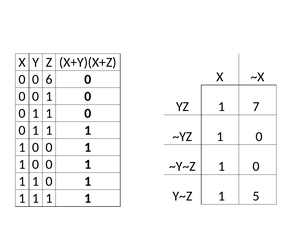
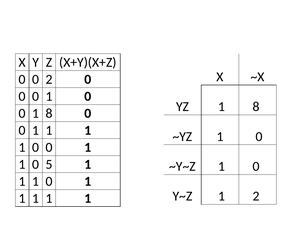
0 6: 6 -> 2 (49, 80)
YZ 1 7: 7 -> 8 (256, 107)
1: 1 -> 8 (49, 114)
0: 0 -> 5 (49, 165)
1 5: 5 -> 2 (256, 196)
